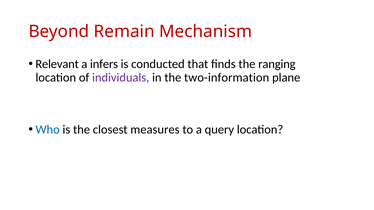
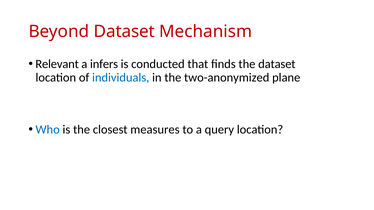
Beyond Remain: Remain -> Dataset (124, 31)
the ranging: ranging -> dataset (277, 64)
individuals colour: purple -> blue (121, 78)
two-information: two-information -> two-anonymized (227, 78)
